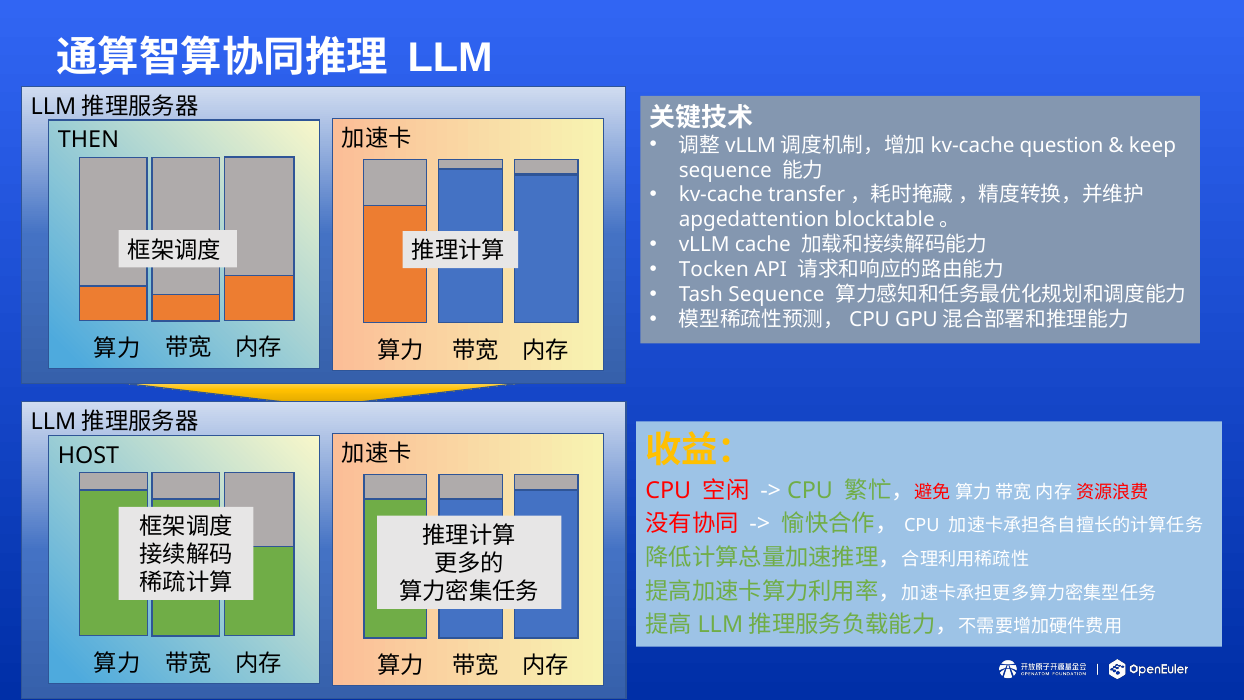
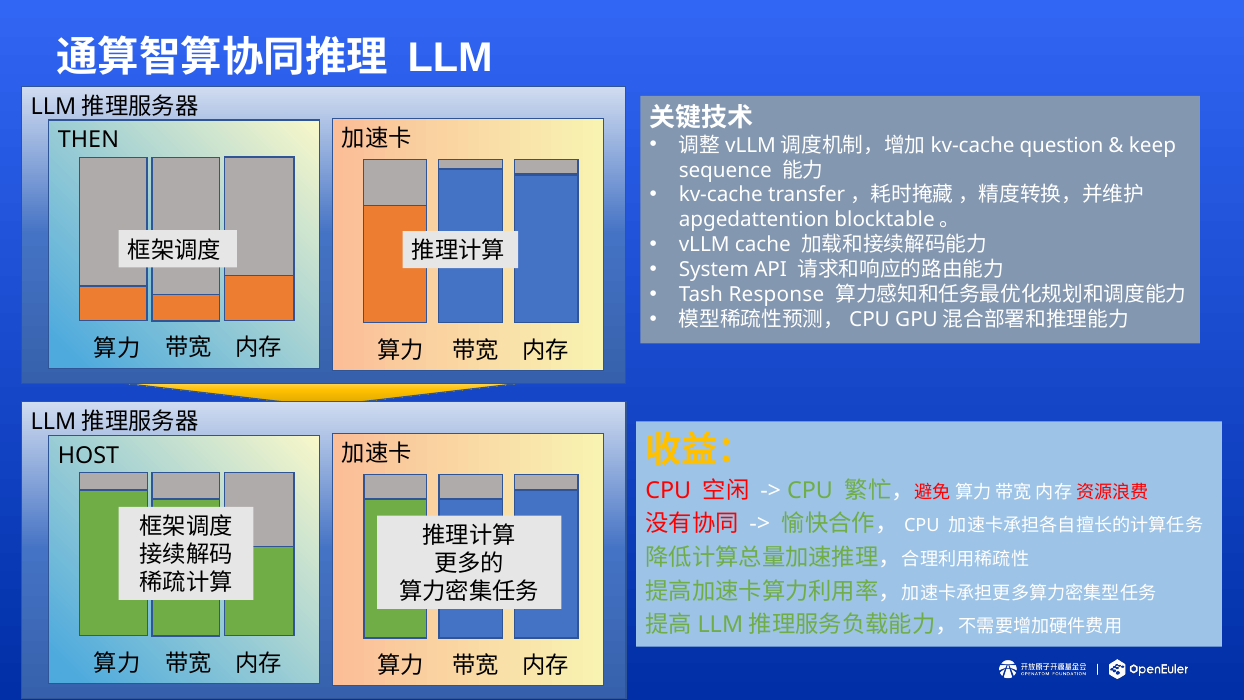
Tocken: Tocken -> System (714, 270)
Tash Sequence: Sequence -> Response (776, 295)
